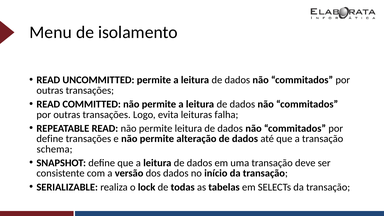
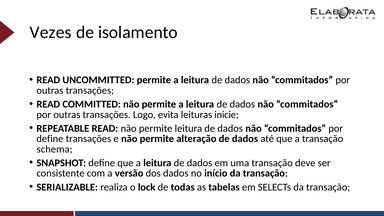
Menu: Menu -> Vezes (51, 32)
falha: falha -> inicie (226, 115)
